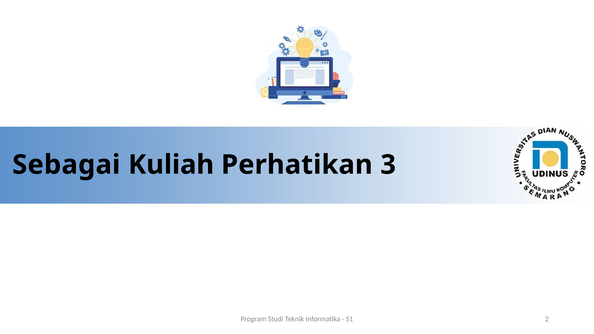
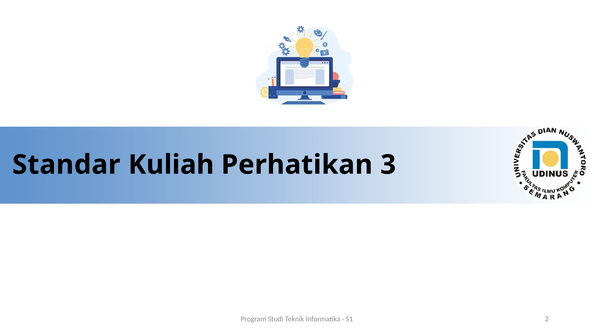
Sebagai: Sebagai -> Standar (66, 165)
